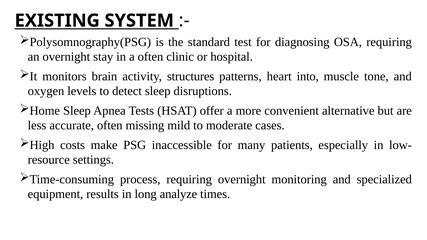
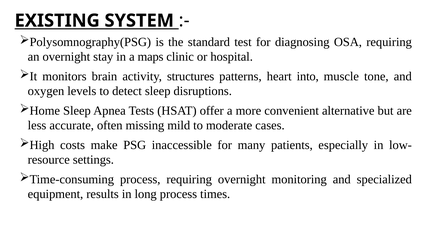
a often: often -> maps (151, 57)
long analyze: analyze -> process (178, 194)
